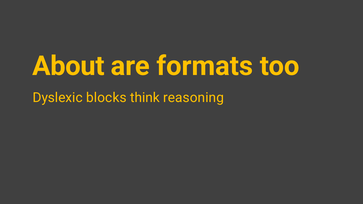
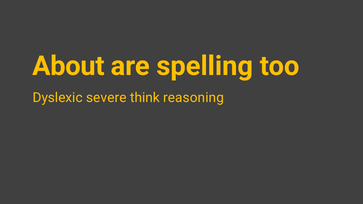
formats: formats -> spelling (205, 66)
blocks: blocks -> severe (106, 98)
